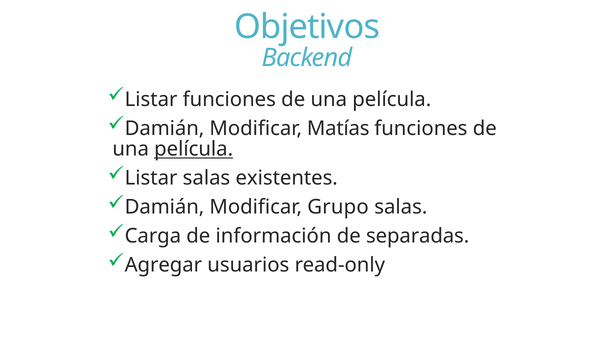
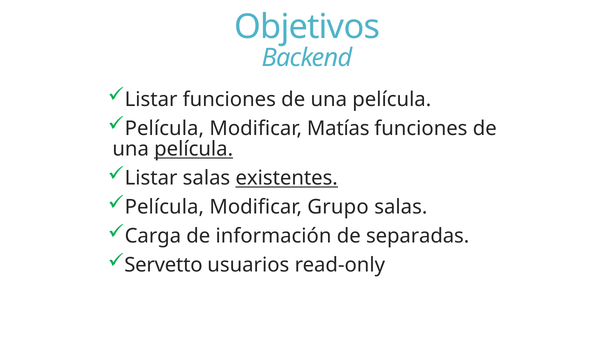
Damián: Damián -> Película (164, 129)
existentes underline: none -> present (287, 178)
Damián: Damián -> Película (164, 207)
Agregar: Agregar -> Servetto (163, 265)
